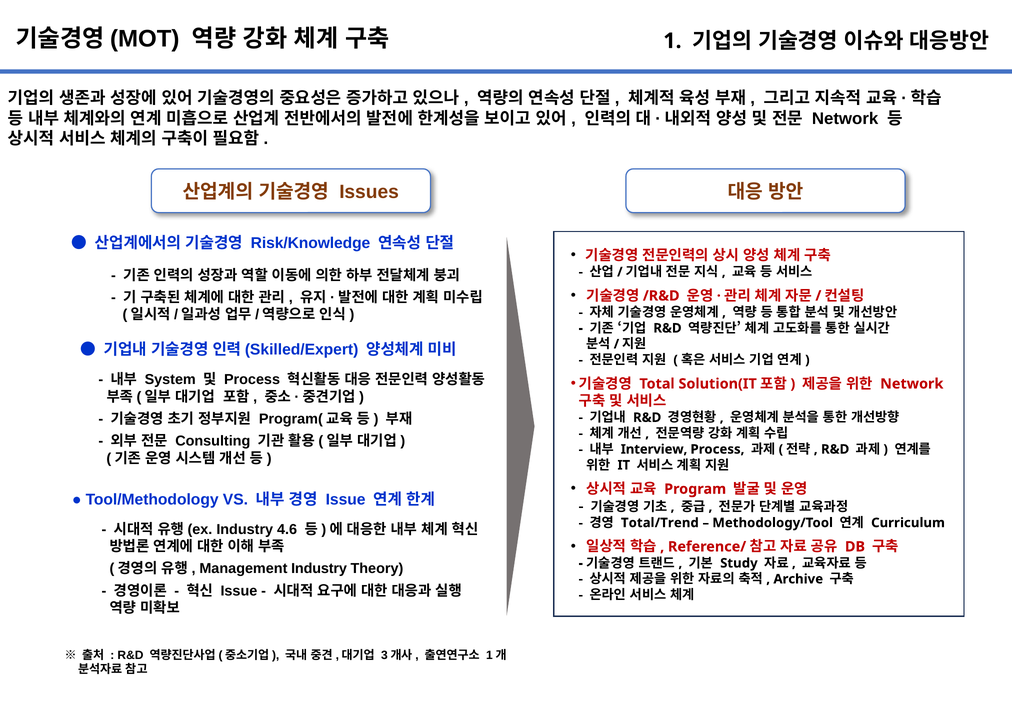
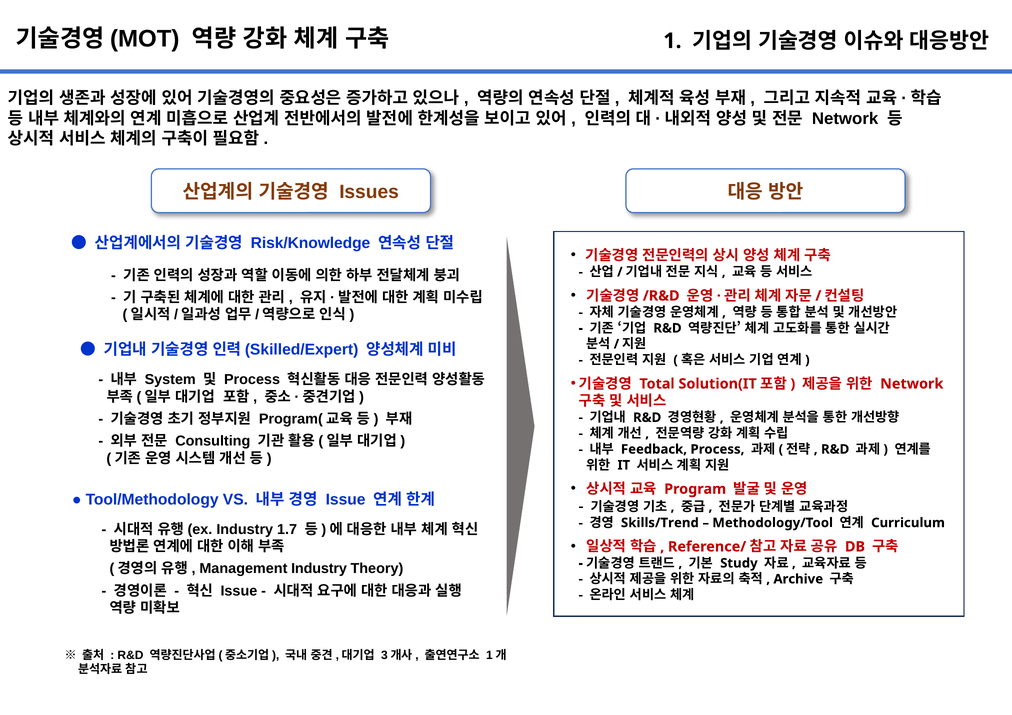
Interview: Interview -> Feedback (654, 450)
Total/Trend: Total/Trend -> Skills/Trend (660, 523)
4.6: 4.6 -> 1.7 (287, 530)
